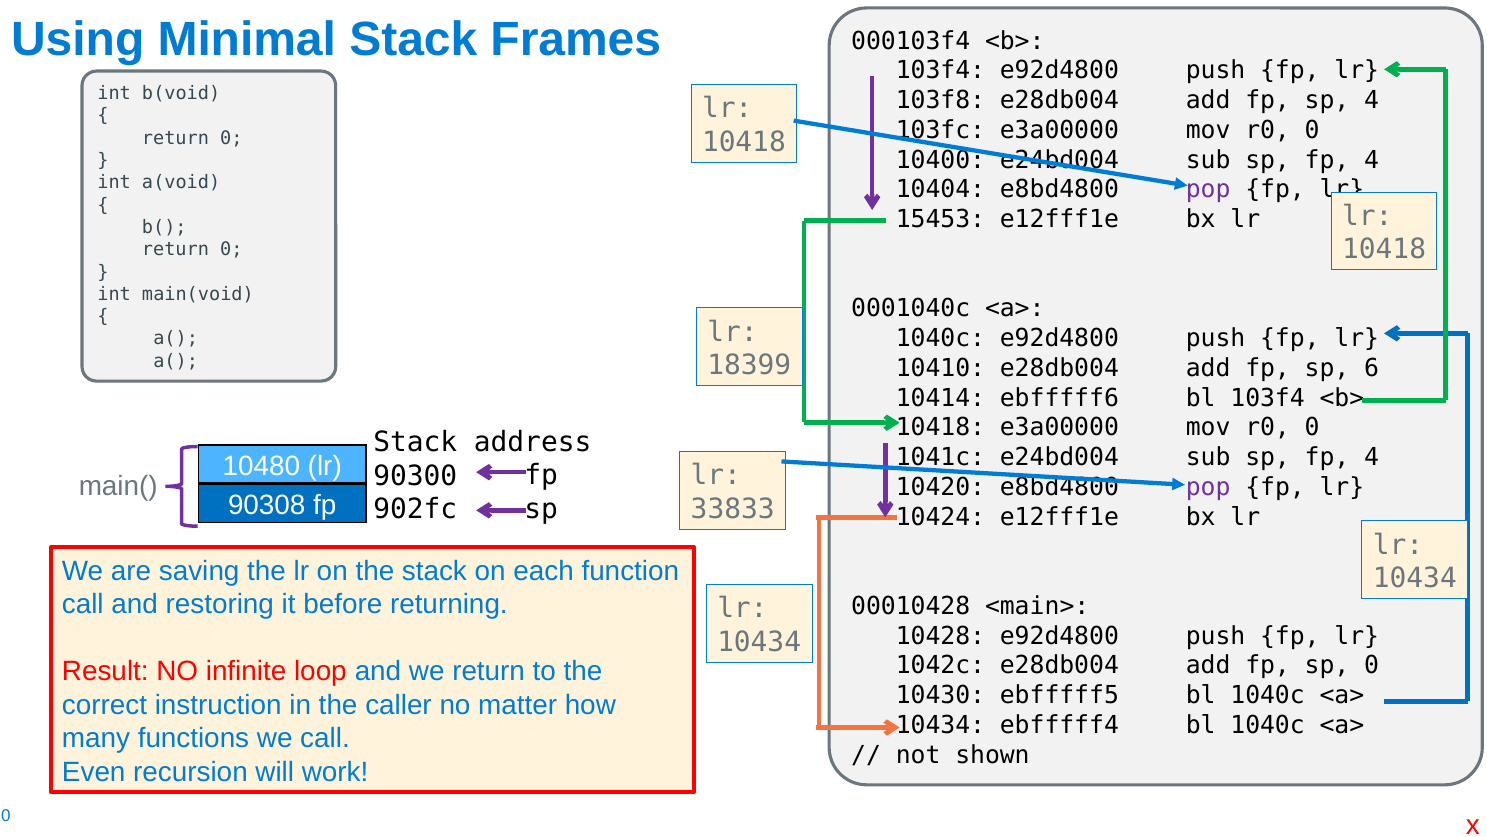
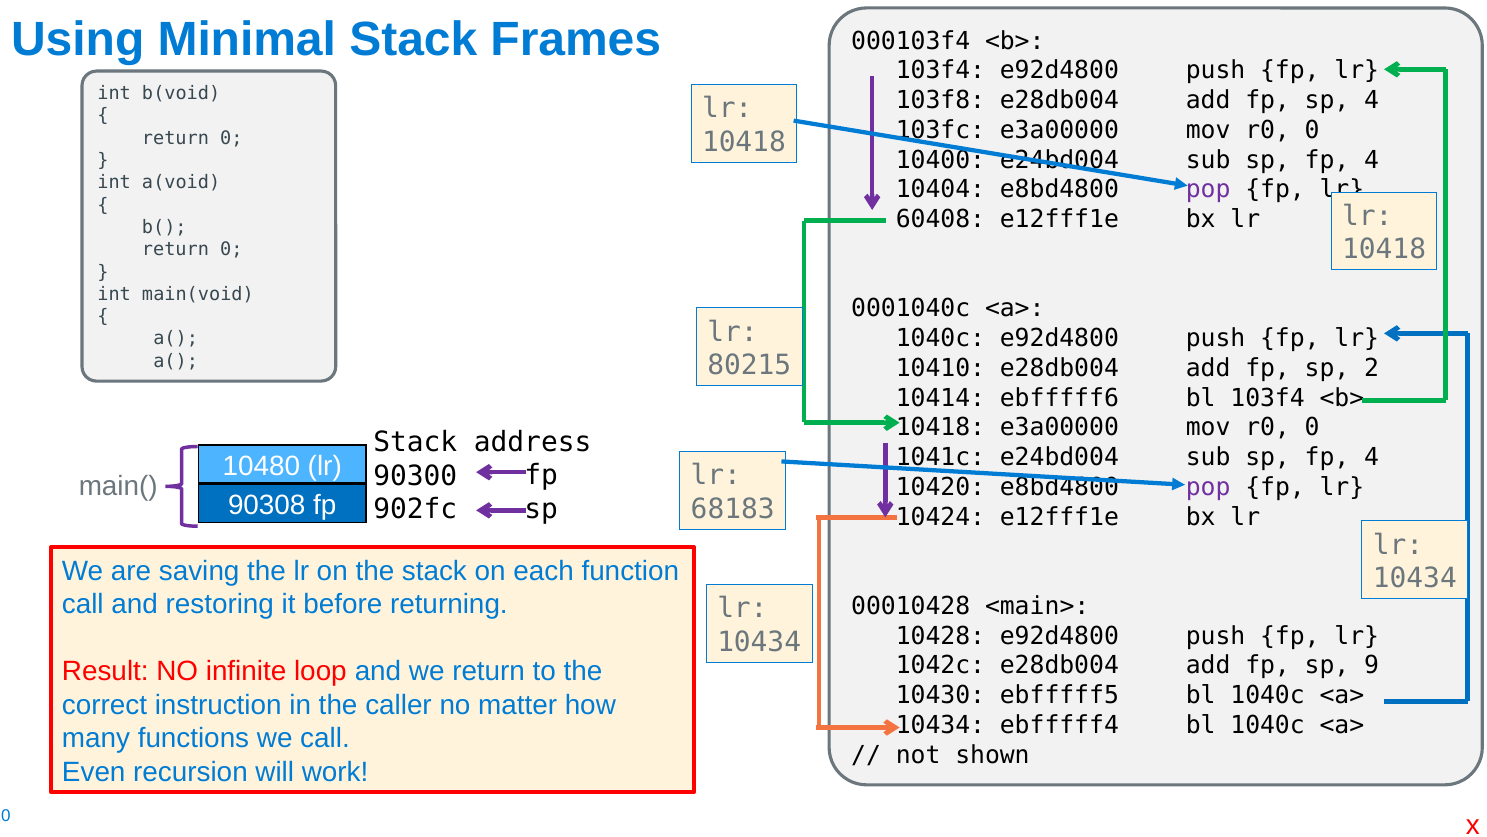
15453: 15453 -> 60408 (940, 219)
18399: 18399 -> 80215 (749, 365)
6: 6 -> 2 (1372, 368)
33833: 33833 -> 68183 (733, 508)
sp 0: 0 -> 9 (1372, 665)
